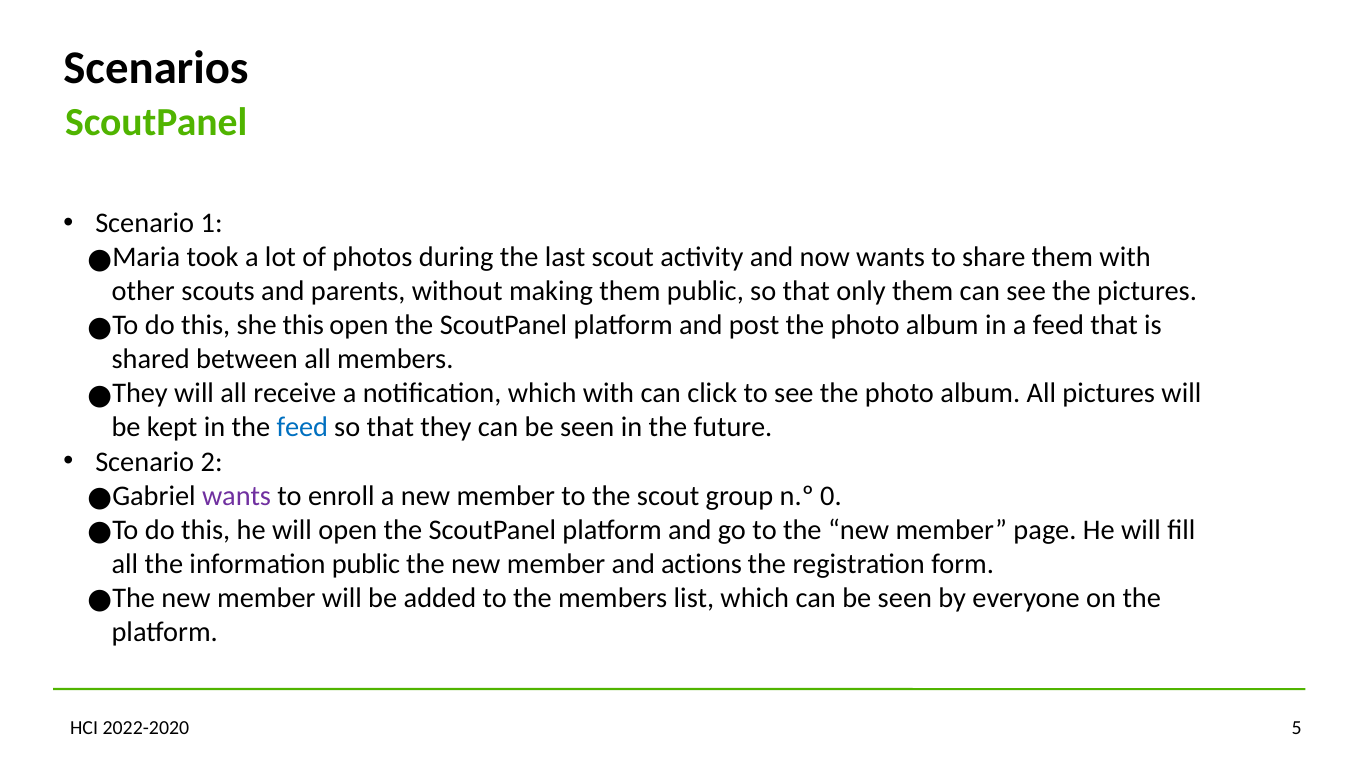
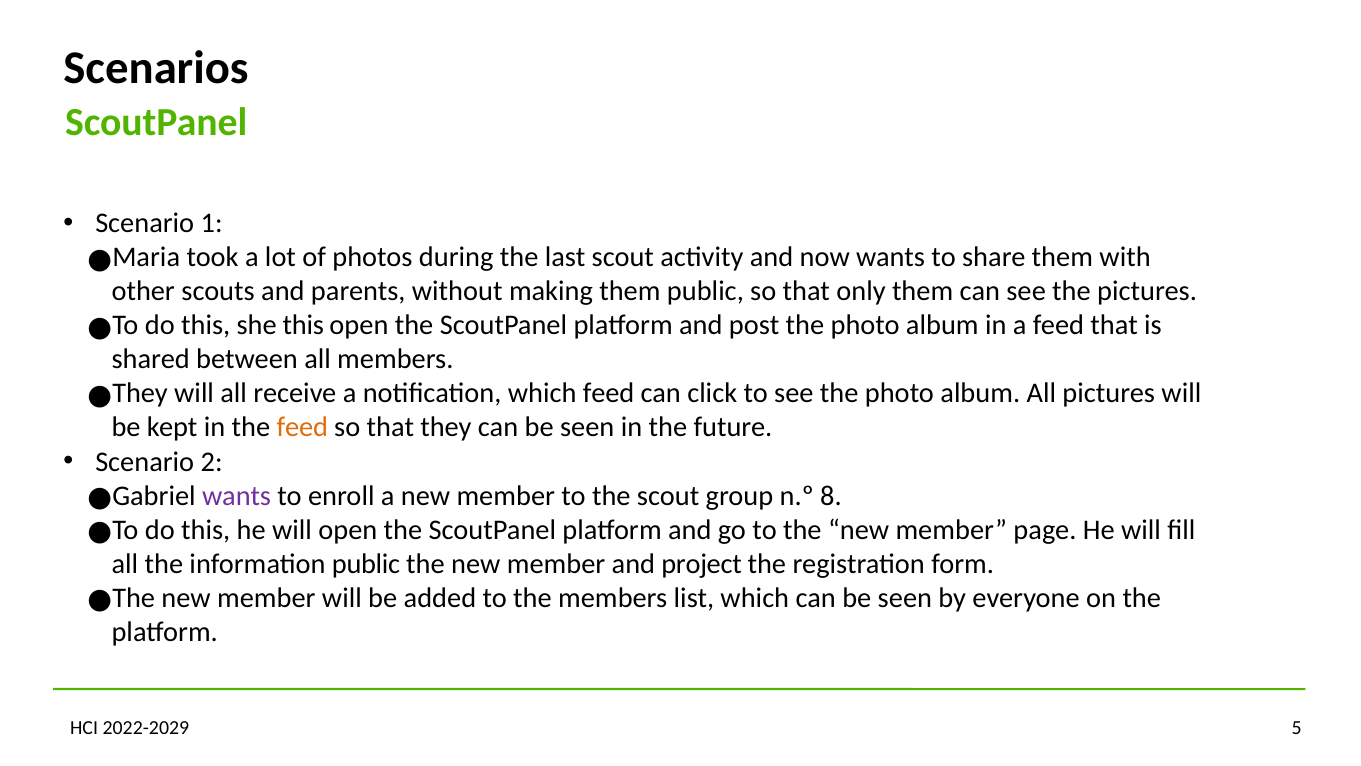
which with: with -> feed (609, 393)
feed colour: blue -> orange (302, 427)
0: 0 -> 8 (831, 495)
actions: actions -> project (702, 563)
2022-2020: 2022-2020 -> 2022-2029 (146, 727)
